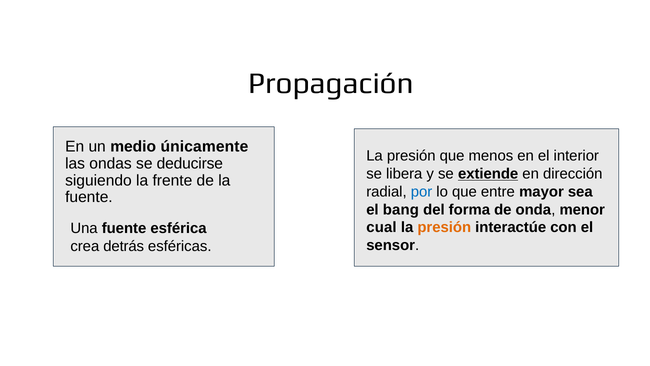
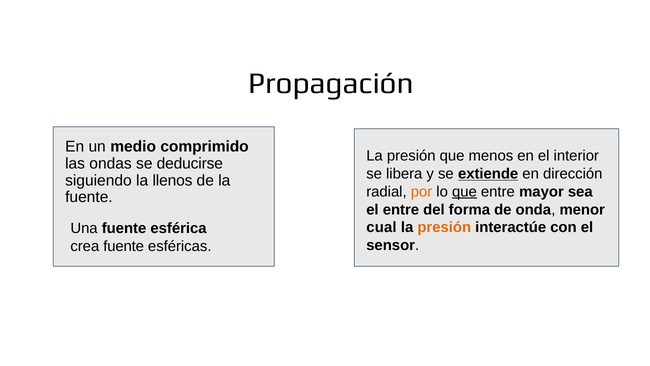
únicamente: únicamente -> comprimido (205, 147)
frente: frente -> llenos (172, 180)
por colour: blue -> orange (422, 192)
que underline: none -> present (464, 192)
el bang: bang -> entre (401, 209)
crea detrás: detrás -> fuente (124, 246)
